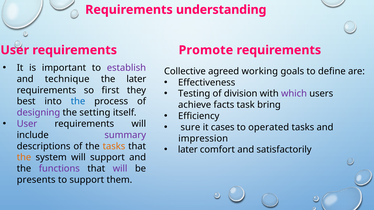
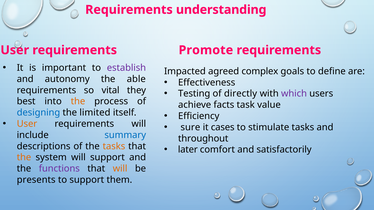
Collective: Collective -> Impacted (185, 71)
working: working -> complex (260, 71)
technique: technique -> autonomy (67, 79)
the later: later -> able (136, 79)
first: first -> vital (111, 90)
division: division -> directly (241, 94)
the colour: blue -> orange (78, 102)
bring: bring -> value (269, 105)
designing colour: purple -> blue (38, 113)
setting: setting -> limited (95, 113)
User colour: purple -> orange (27, 124)
operated: operated -> stimulate (269, 127)
summary colour: purple -> blue (125, 135)
impression: impression -> throughout (203, 139)
will colour: purple -> orange (120, 169)
